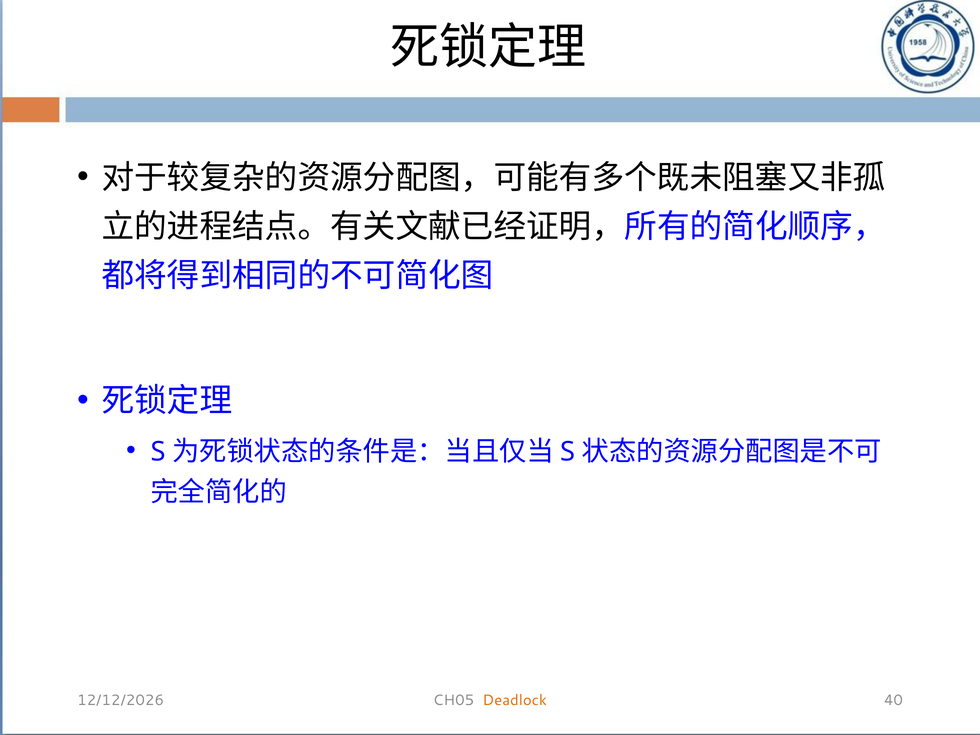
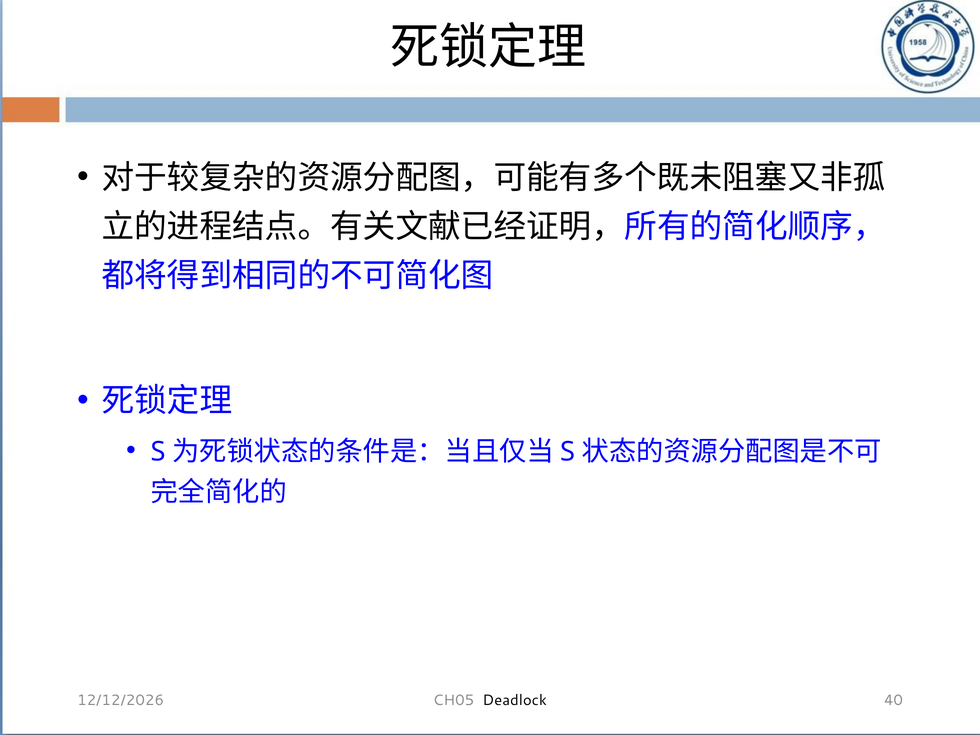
Deadlock colour: orange -> black (515, 700)
